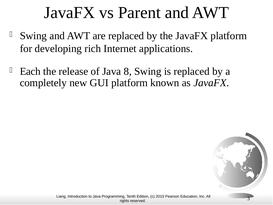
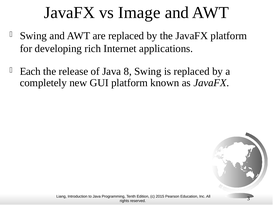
Parent: Parent -> Image (139, 13)
